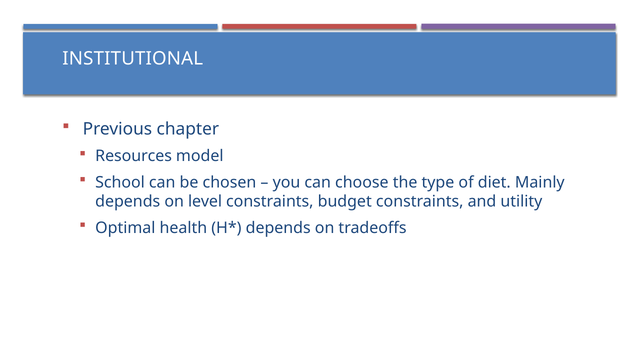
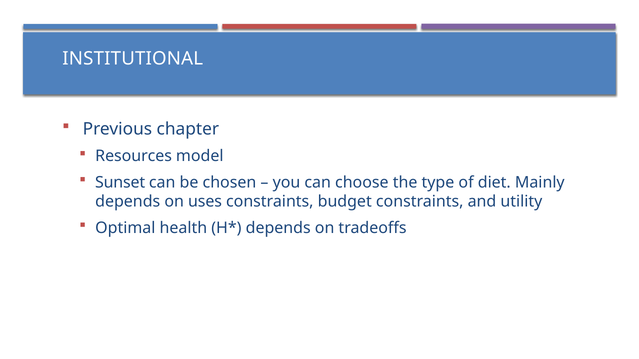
School: School -> Sunset (120, 183)
level: level -> uses (205, 202)
